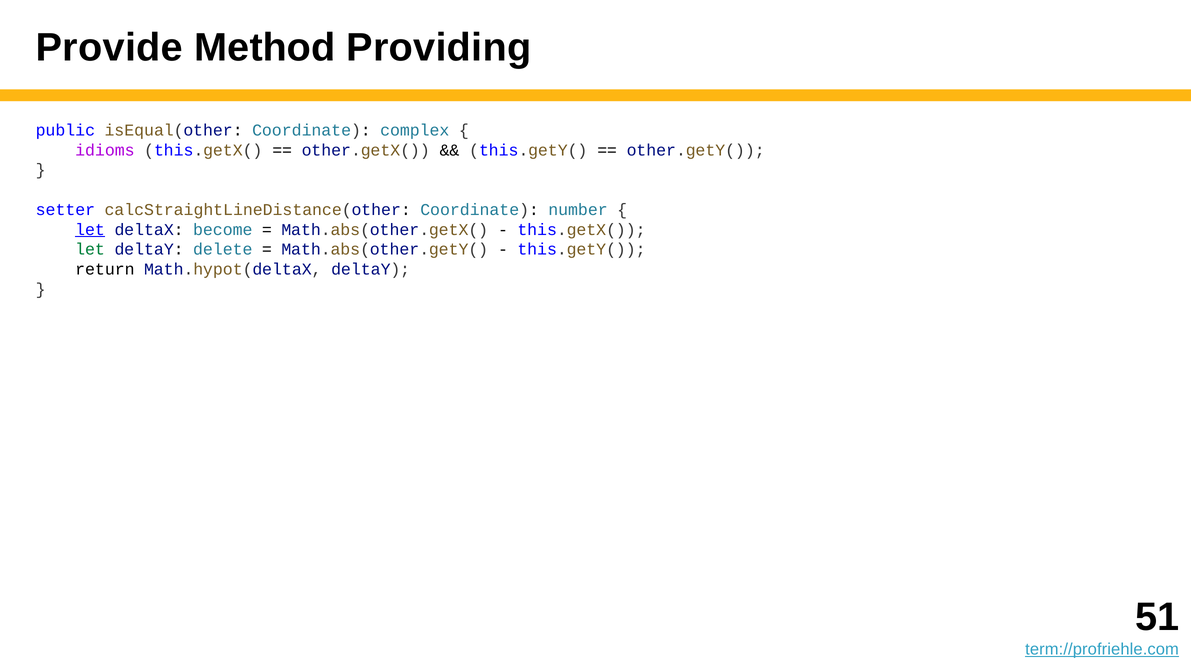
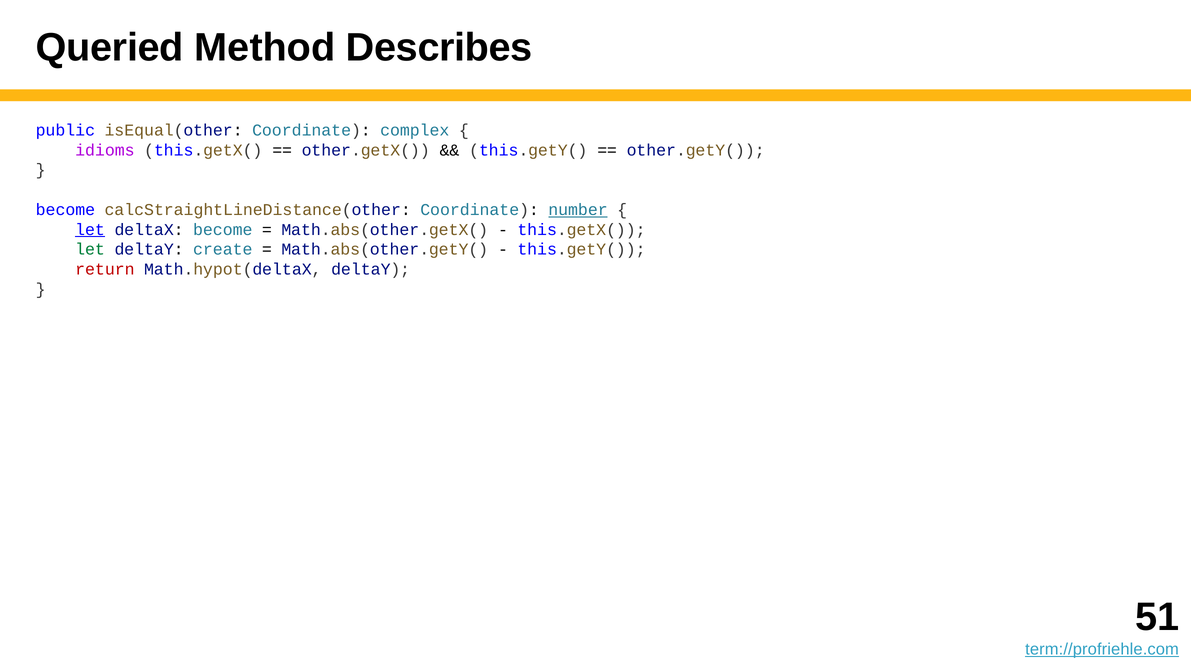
Provide: Provide -> Queried (110, 47)
Providing: Providing -> Describes (439, 47)
setter: setter -> become (65, 210)
number underline: none -> present (578, 210)
delete: delete -> create (223, 249)
return colour: black -> red (105, 269)
